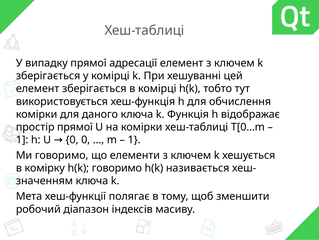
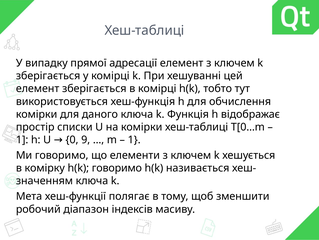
простір прямої: прямої -> списки (75, 127)
0 0: 0 -> 9 (86, 139)
